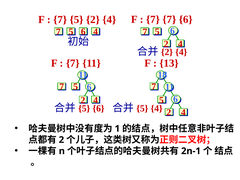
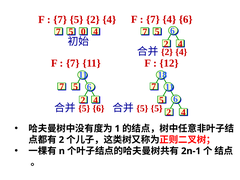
7: 7 -> 4 (169, 19)
5 6: 6 -> 0 (83, 32)
13: 13 -> 12 (169, 63)
4: 4 -> 5 (157, 108)
